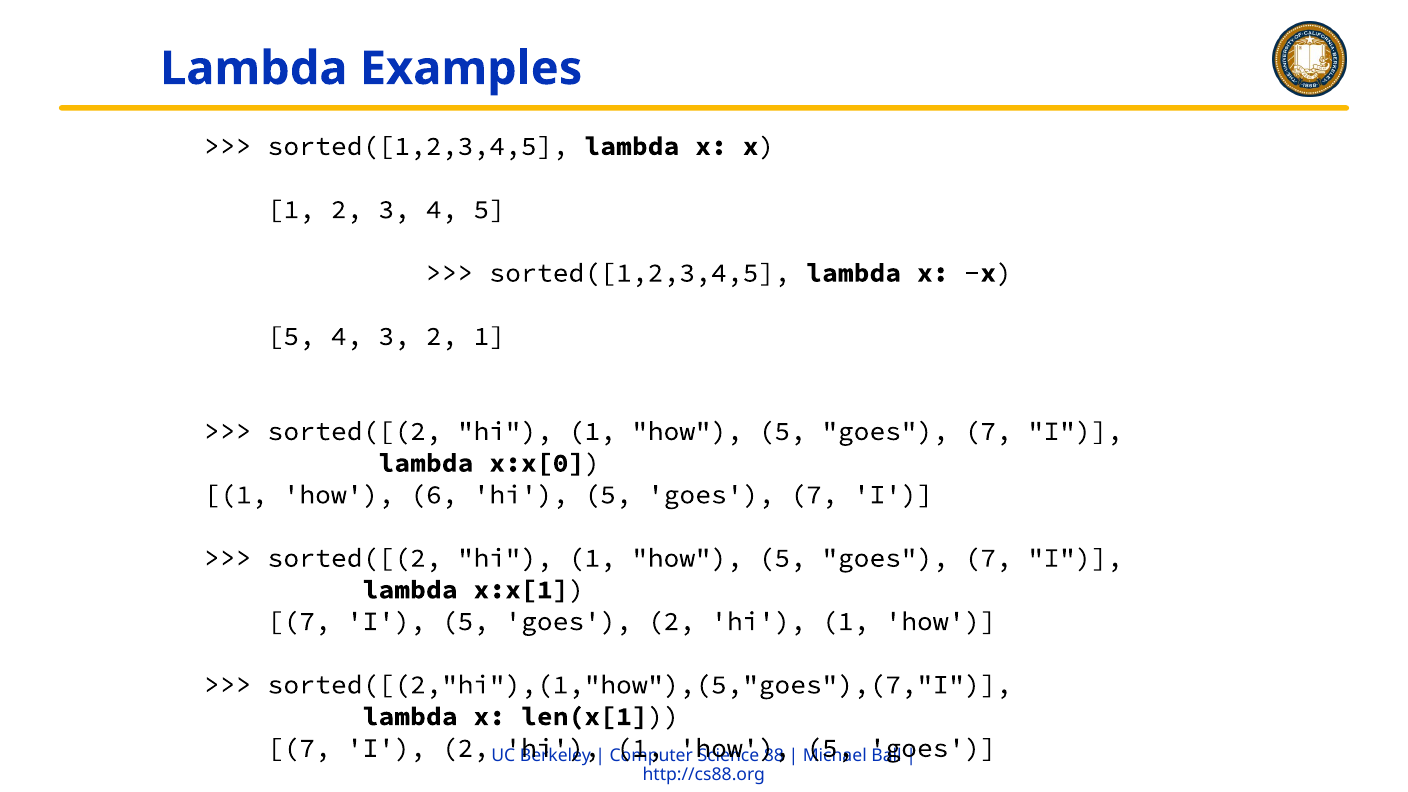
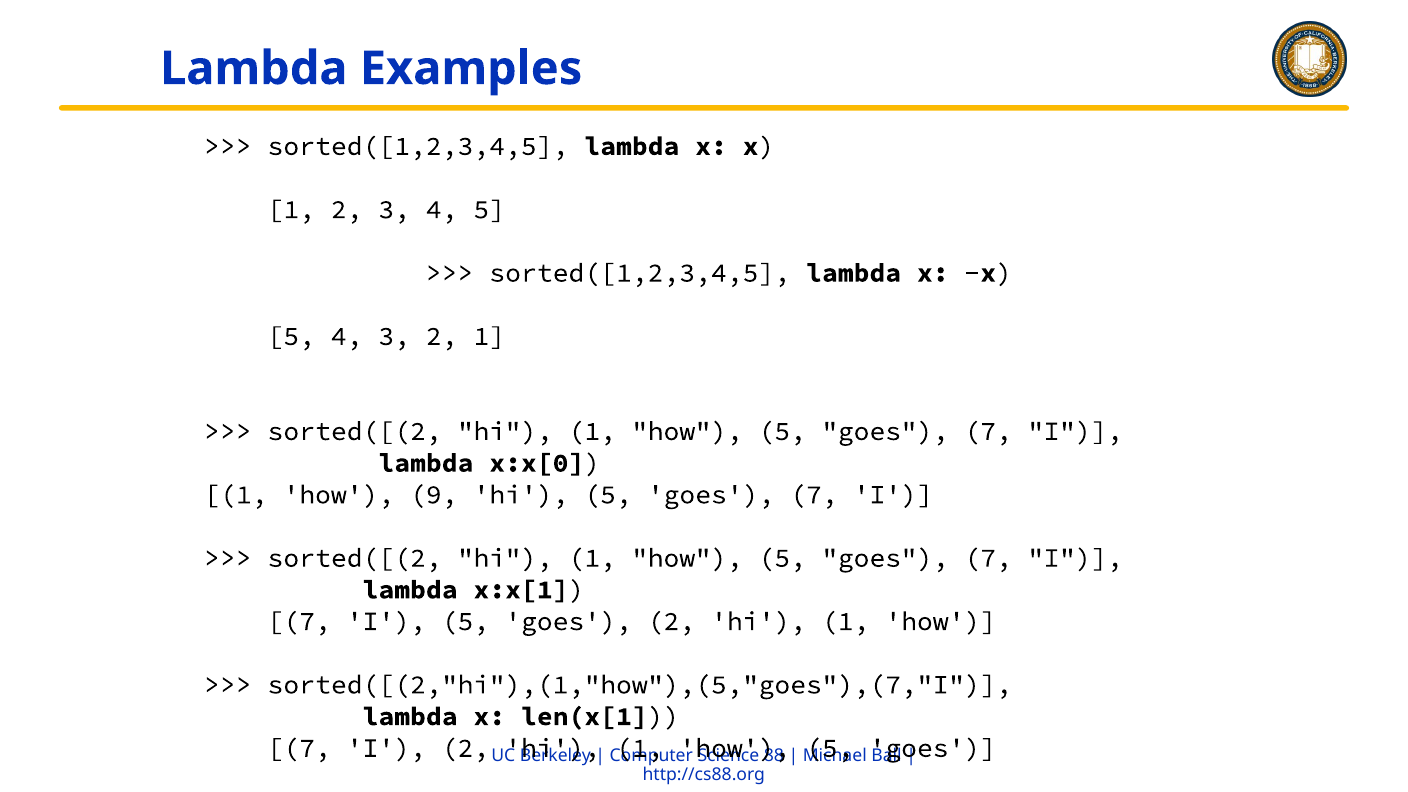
6: 6 -> 9 (434, 495)
